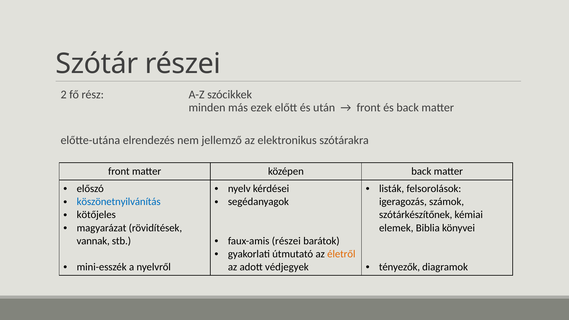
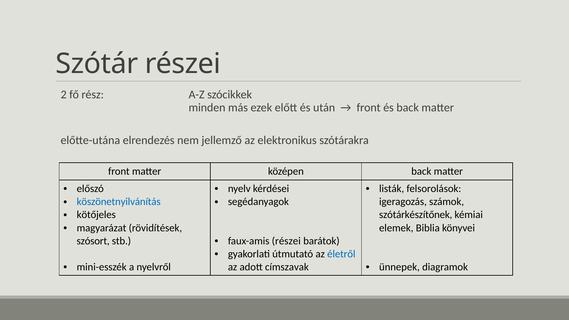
vannak: vannak -> szósort (93, 241)
életről colour: orange -> blue (341, 254)
tényezők: tényezők -> ünnepek (399, 267)
védjegyek: védjegyek -> címszavak (287, 267)
